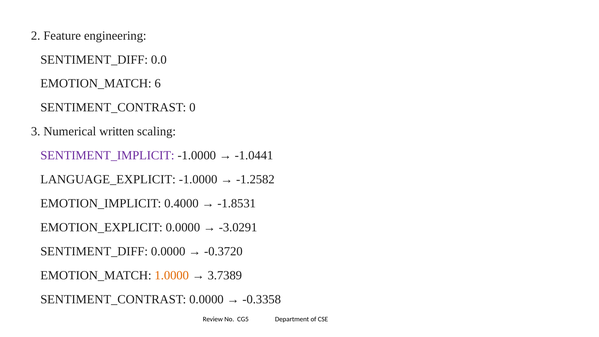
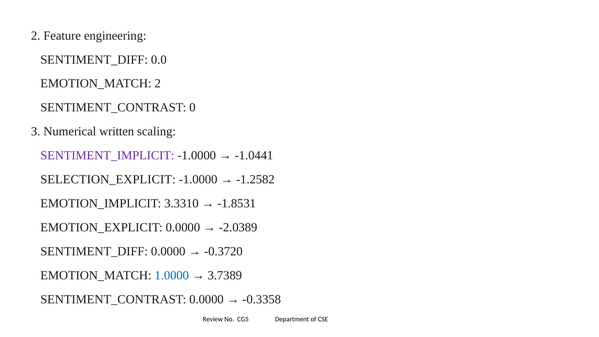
EMOTION_MATCH 6: 6 -> 2 (158, 84)
LANGUAGE_EXPLICIT: LANGUAGE_EXPLICIT -> SELECTION_EXPLICIT (108, 179)
0.4000: 0.4000 -> 3.3310 (181, 203)
-3.0291: -3.0291 -> -2.0389 (238, 227)
1.0000 colour: orange -> blue (172, 275)
